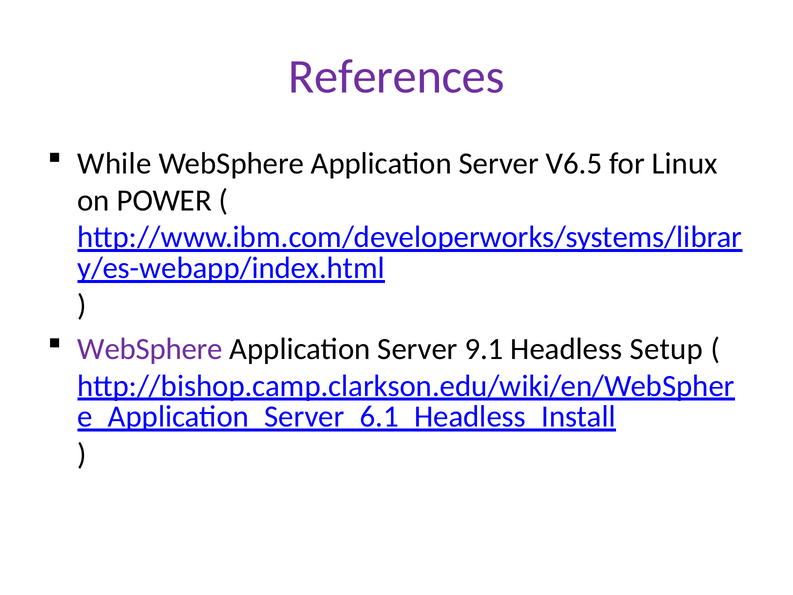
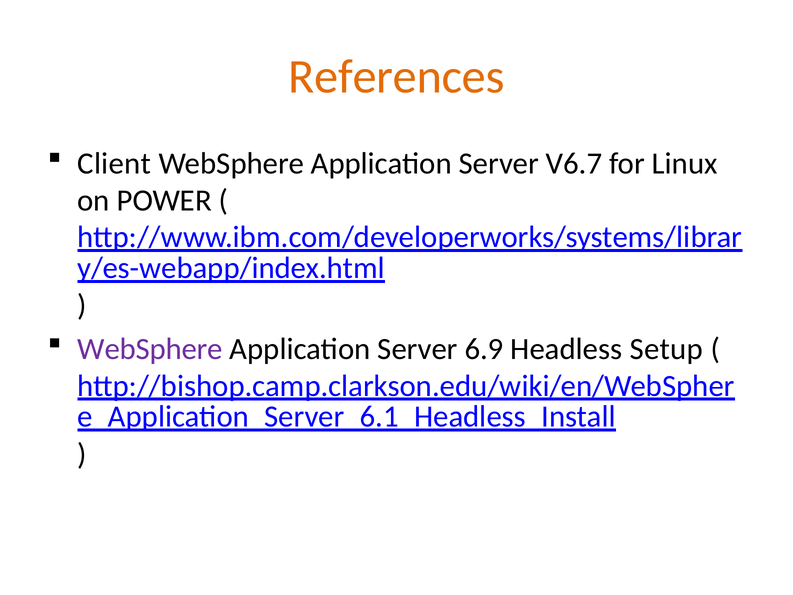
References colour: purple -> orange (397, 77)
While: While -> Client (114, 163)
V6.5: V6.5 -> V6.7 (574, 163)
9.1: 9.1 -> 6.9 (484, 349)
